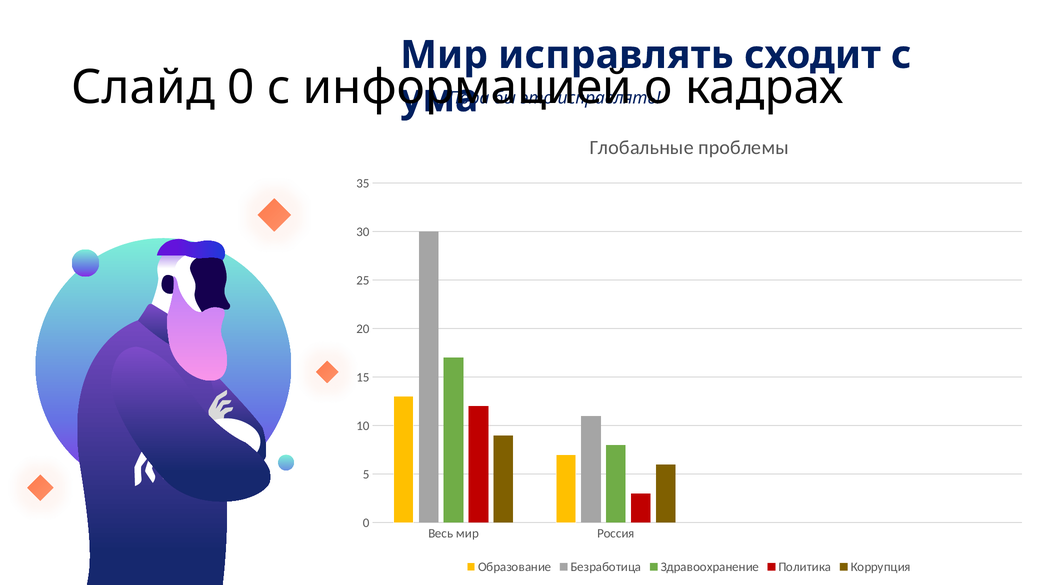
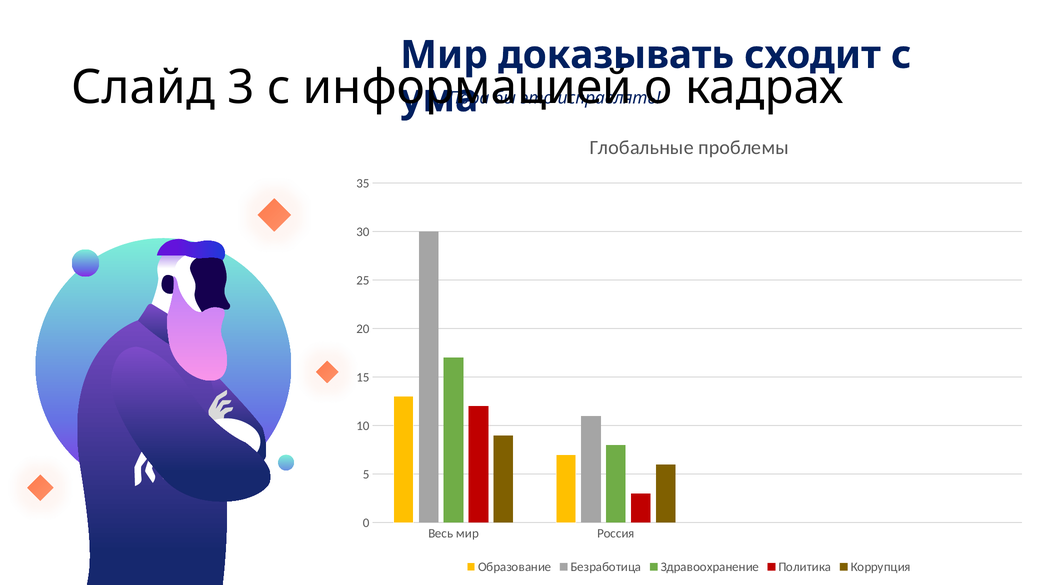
Мир исправлять: исправлять -> доказывать (616, 55)
Слайд 0: 0 -> 3 (241, 87)
